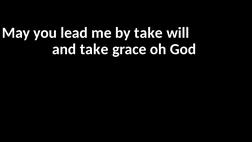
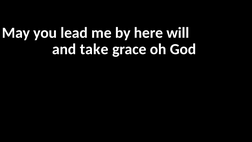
by take: take -> here (149, 33)
